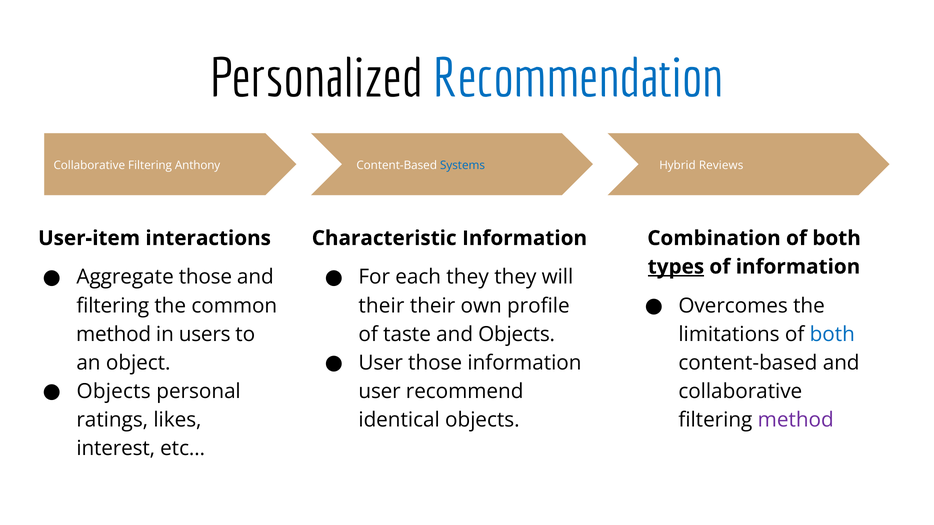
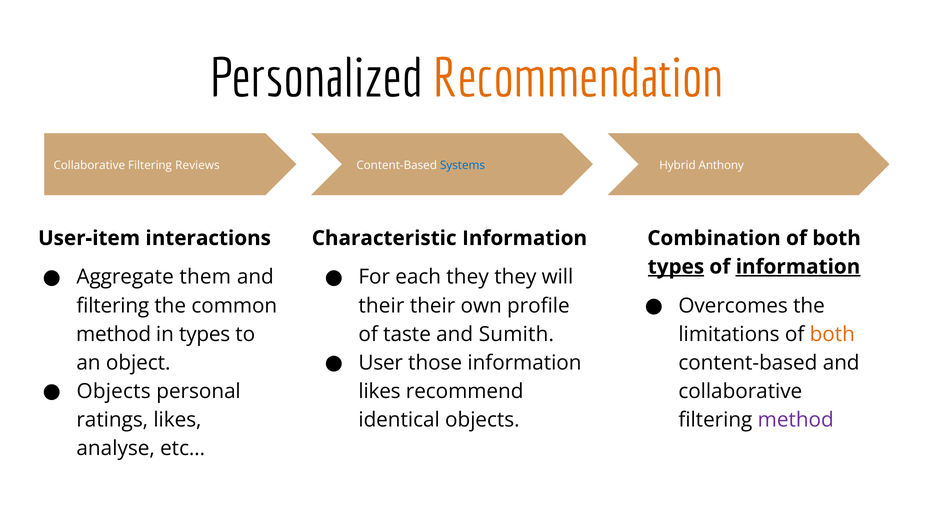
Recommendation colour: blue -> orange (578, 79)
Anthony: Anthony -> Reviews (197, 165)
Reviews: Reviews -> Anthony (721, 165)
information underline: none -> present (798, 267)
Aggregate those: those -> them (205, 277)
in users: users -> types (205, 334)
and Objects: Objects -> Sumith (516, 334)
both colour: blue -> orange (832, 334)
user: user -> likes (380, 392)
interest: interest -> analyse (116, 449)
